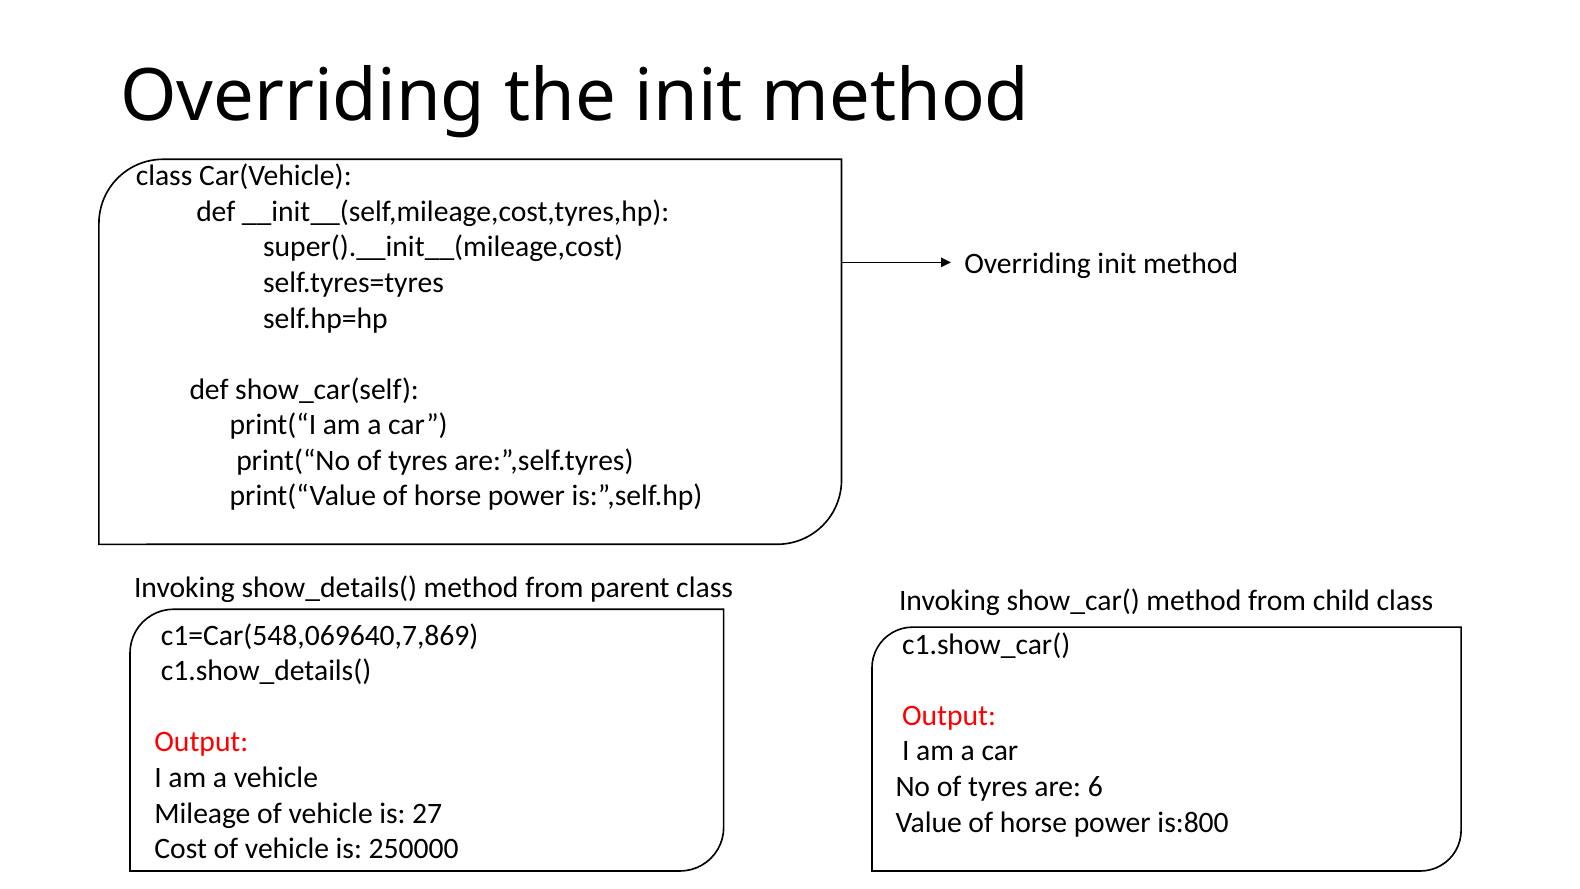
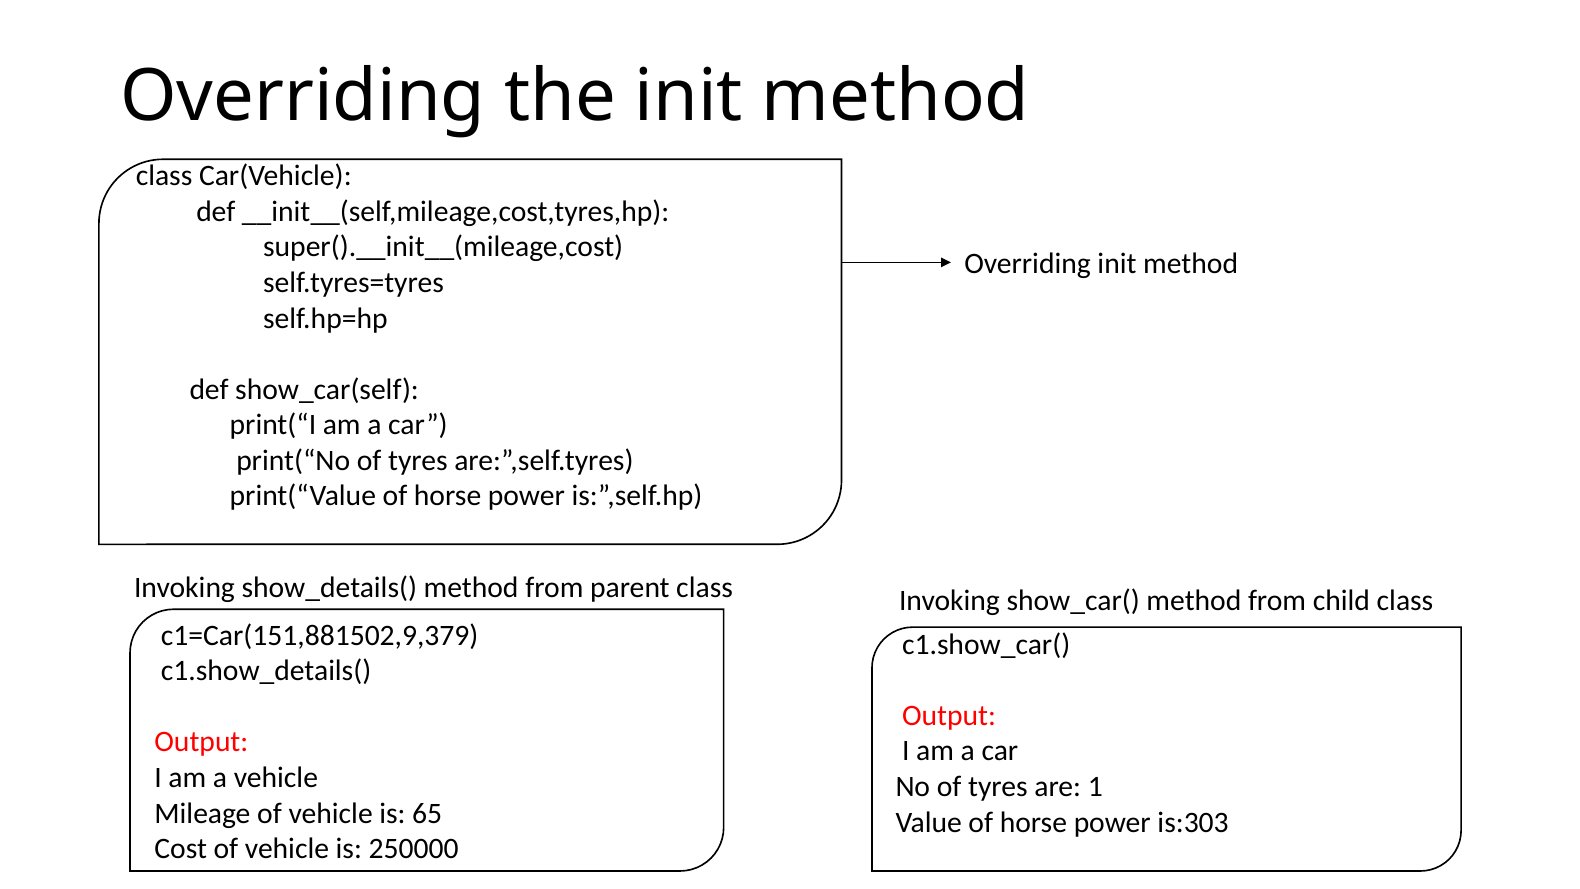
c1=Car(548,069640,7,869: c1=Car(548,069640,7,869 -> c1=Car(151,881502,9,379 (320, 635)
6: 6 -> 1 (1095, 786)
27: 27 -> 65 (427, 813)
is:800: is:800 -> is:303 (1193, 822)
